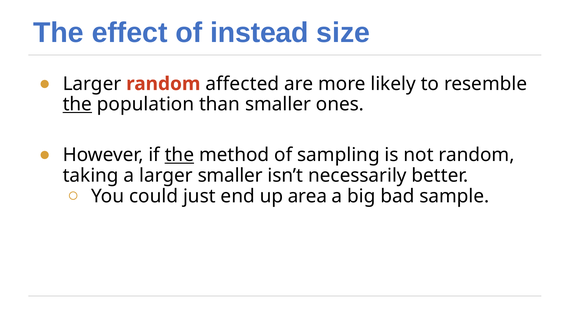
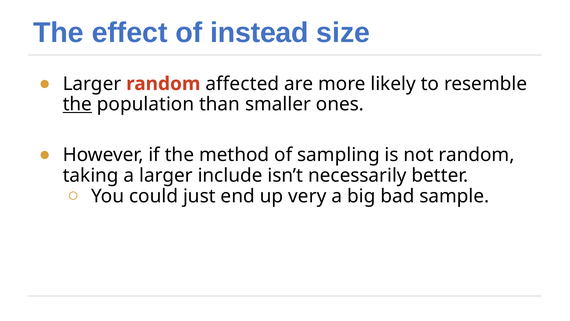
the underline: present -> none (179, 155)
larger smaller: smaller -> include (230, 175)
area: area -> very (307, 196)
